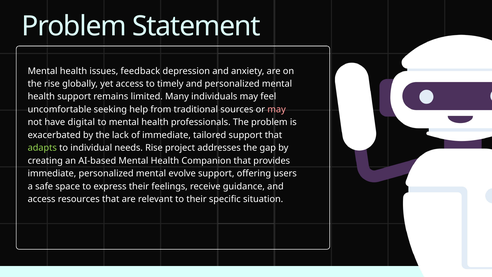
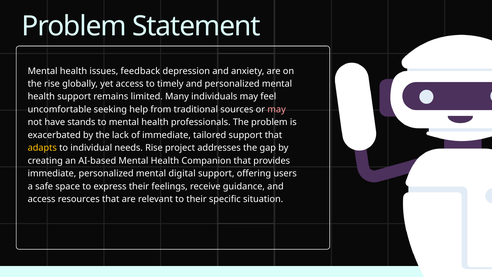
digital: digital -> stands (81, 122)
adapts colour: light green -> yellow (42, 148)
evolve: evolve -> digital (182, 173)
